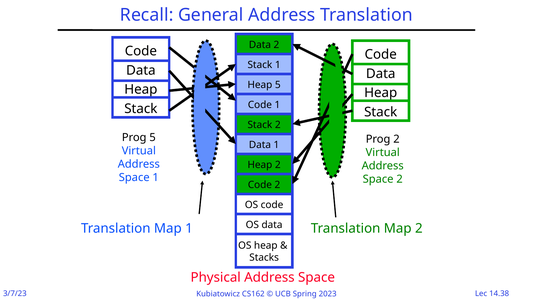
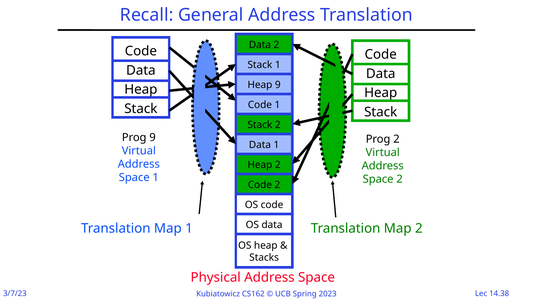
Heap 5: 5 -> 9 (278, 85)
Prog 5: 5 -> 9 (153, 137)
